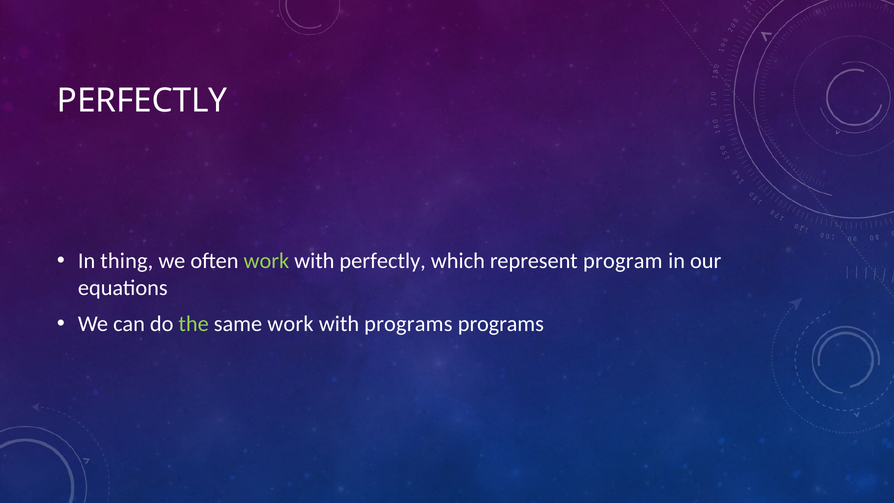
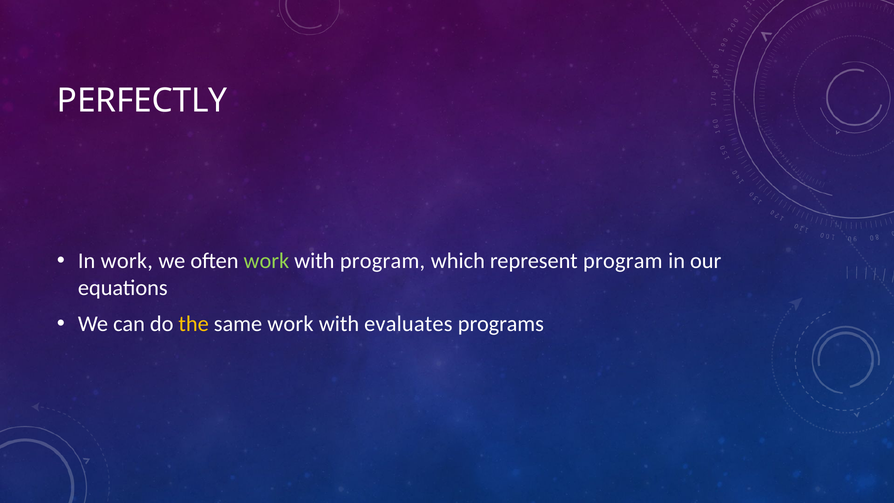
In thing: thing -> work (127, 261)
with perfectly: perfectly -> program (383, 261)
the colour: light green -> yellow (194, 324)
with programs: programs -> evaluates (408, 324)
